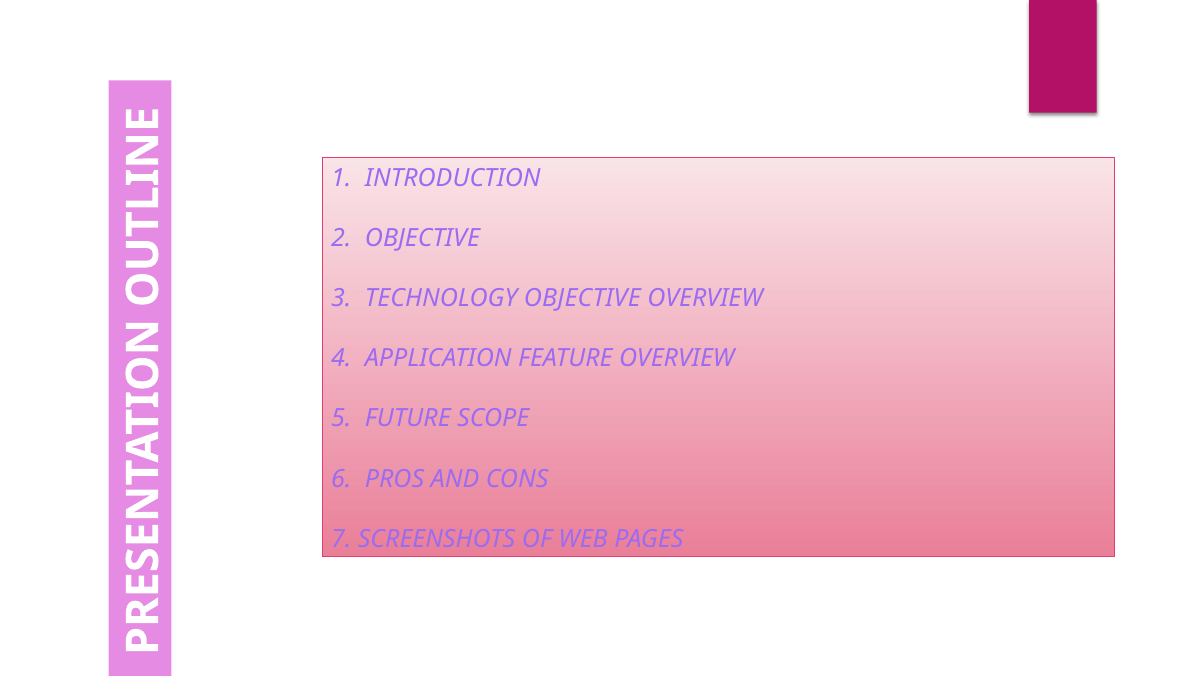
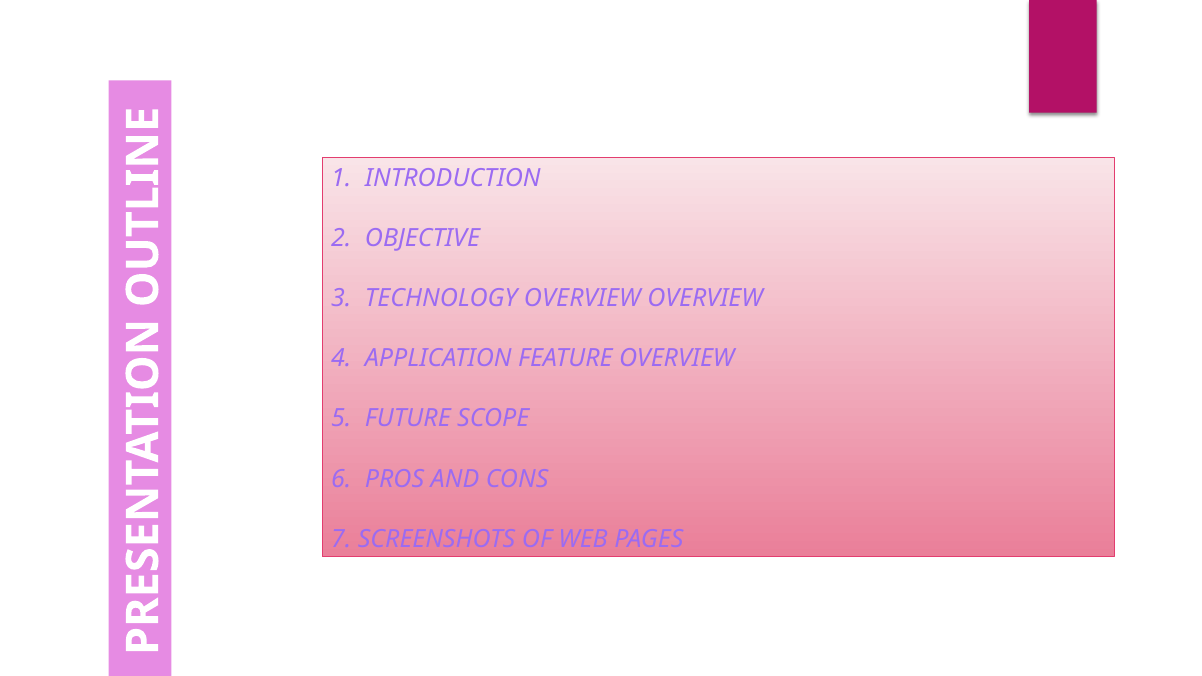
TECHNOLOGY OBJECTIVE: OBJECTIVE -> OVERVIEW (582, 298)
